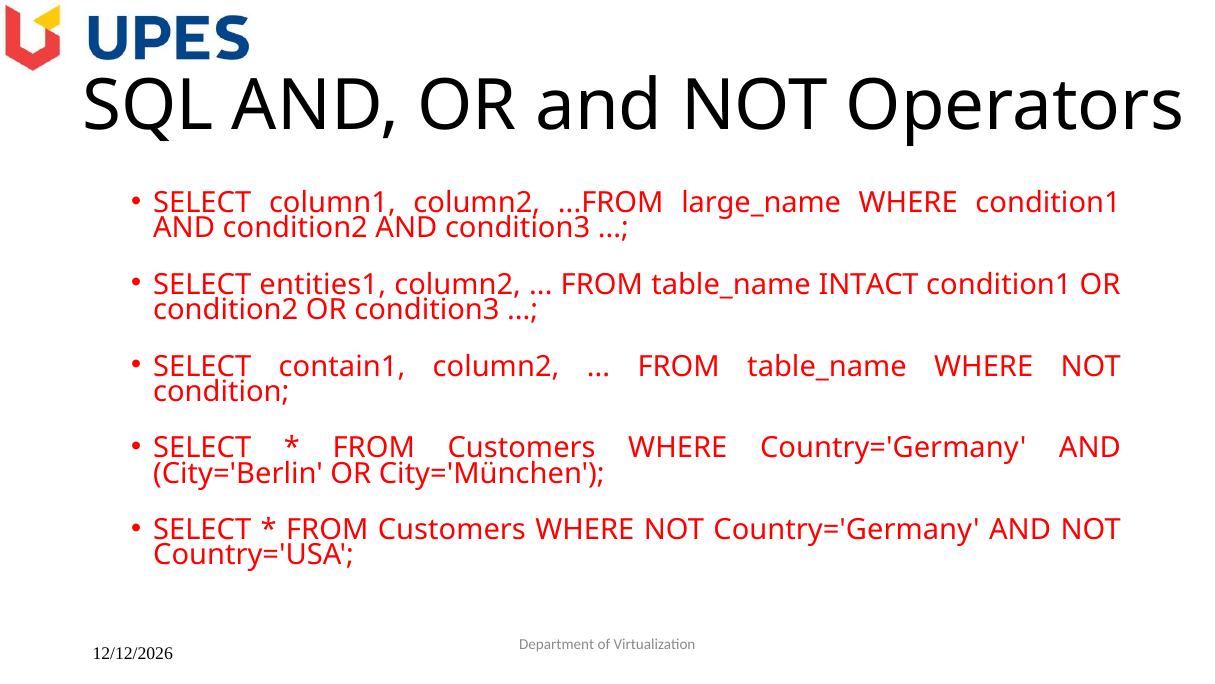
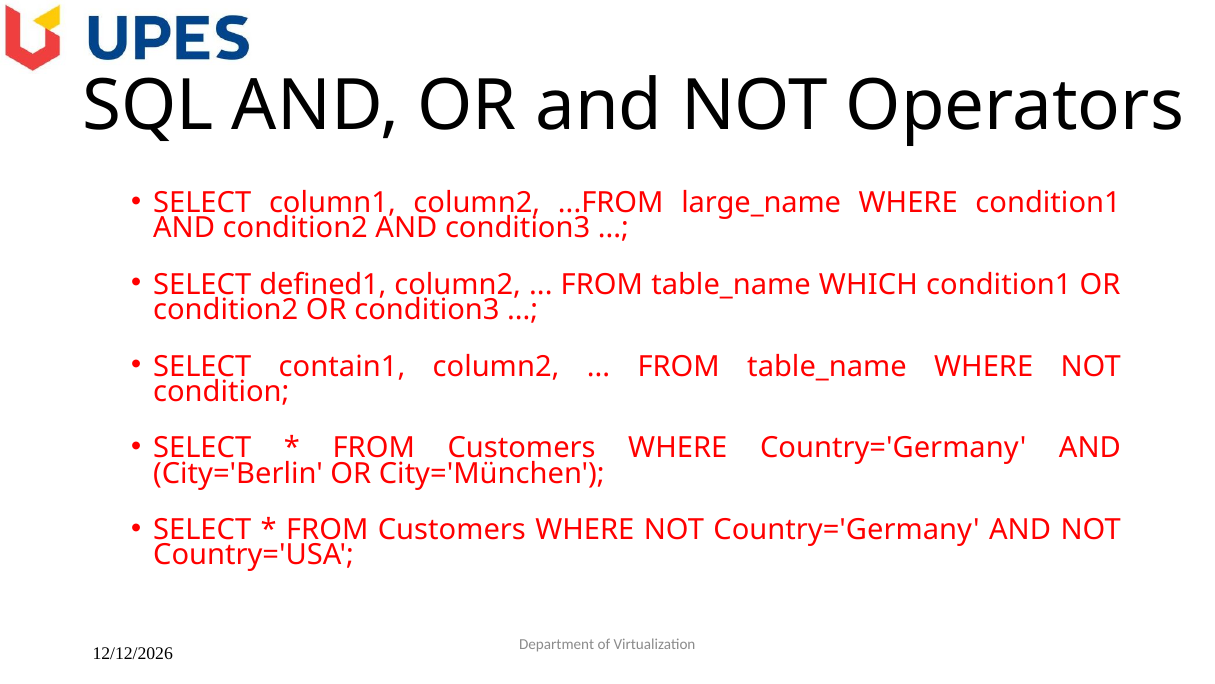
entities1: entities1 -> defined1 (323, 284)
INTACT: INTACT -> WHICH (868, 284)
